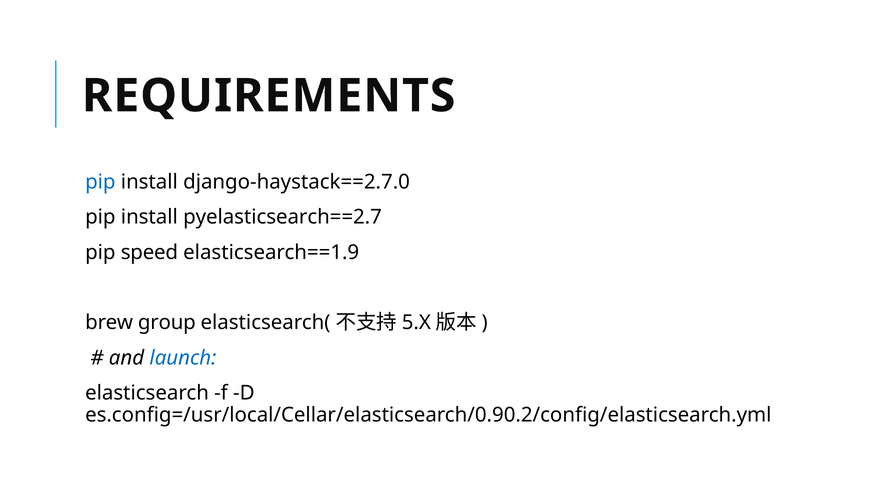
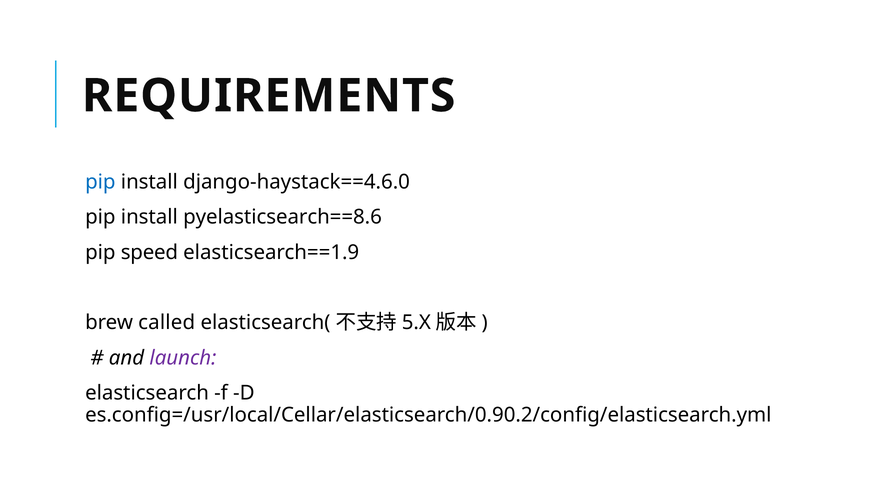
django-haystack==2.7.0: django-haystack==2.7.0 -> django-haystack==4.6.0 (297, 182)
pyelasticsearch==2.7: pyelasticsearch==2.7 -> pyelasticsearch==8.6 (283, 217)
group: group -> called (167, 323)
launch colour: blue -> purple (183, 358)
